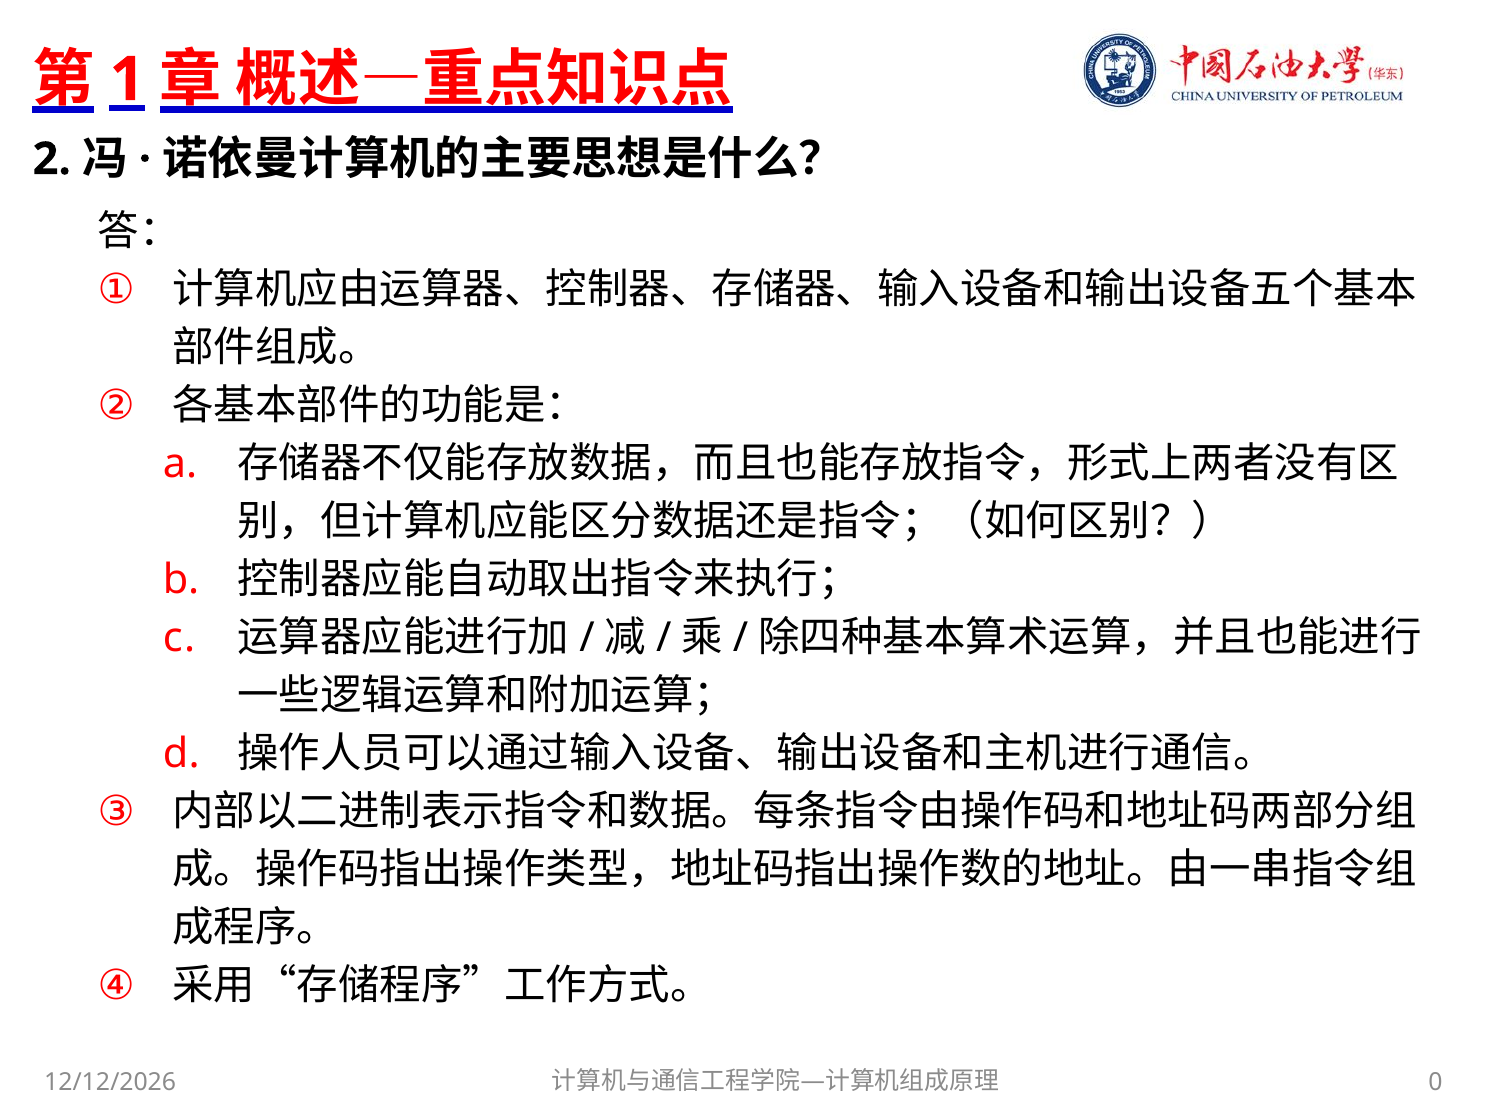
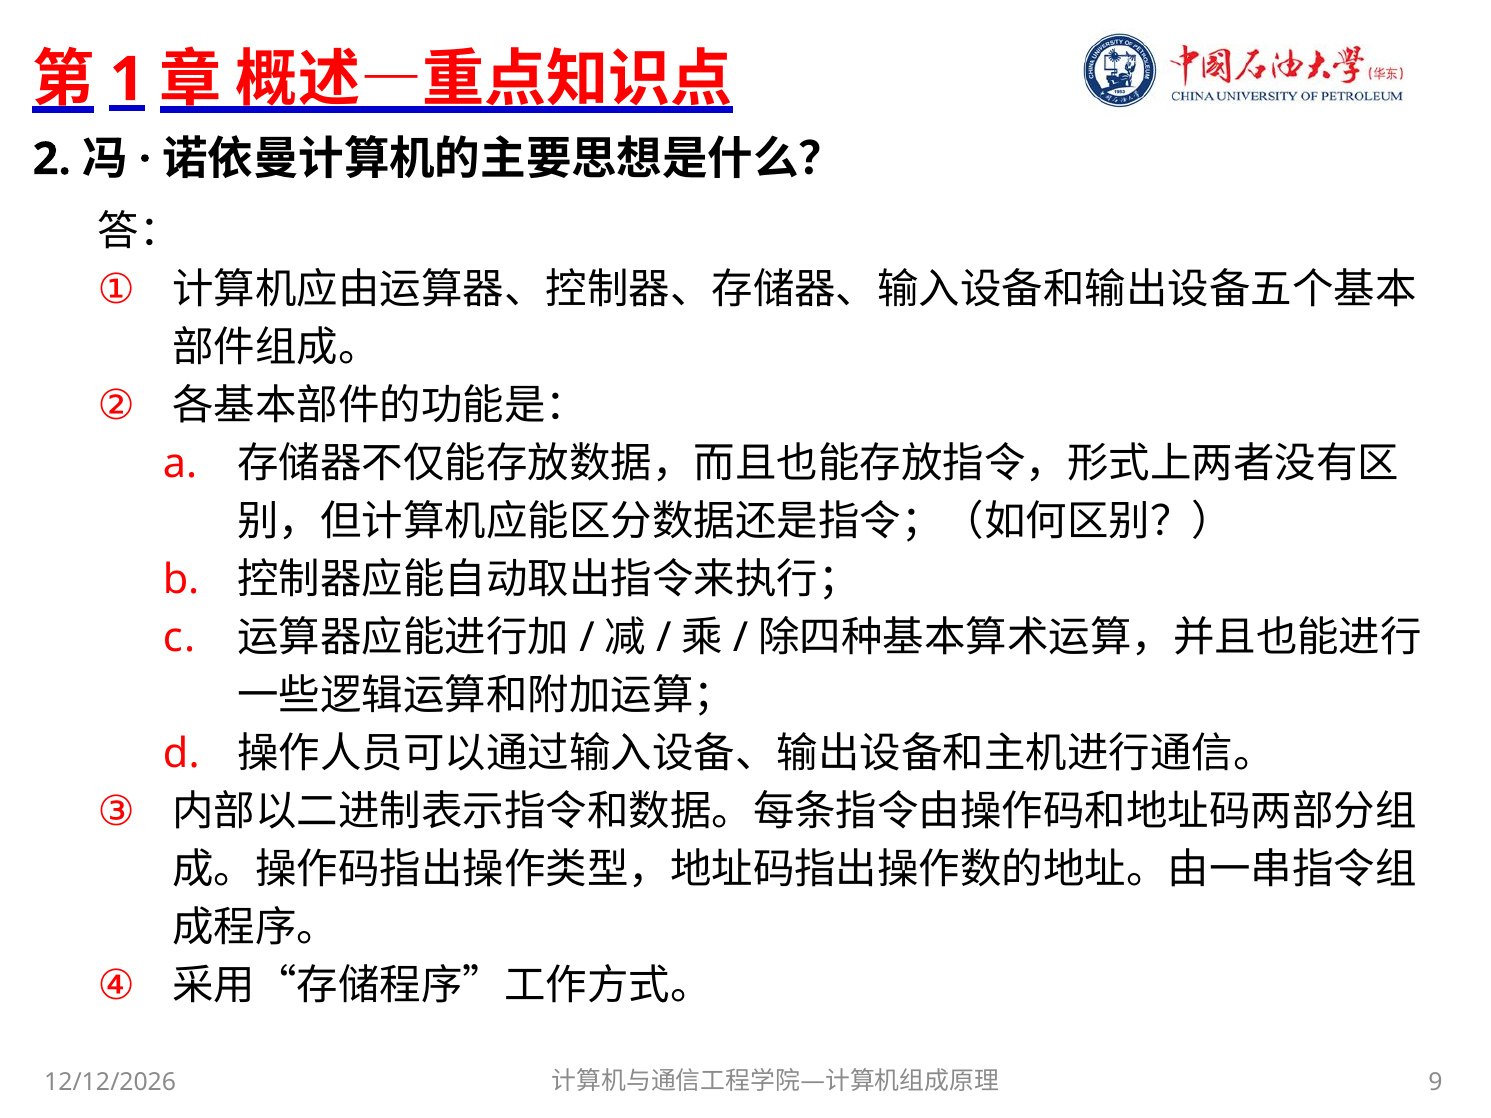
0: 0 -> 9 (1435, 1082)
